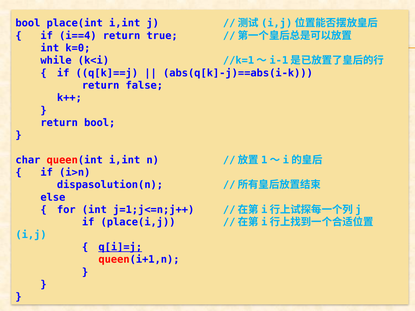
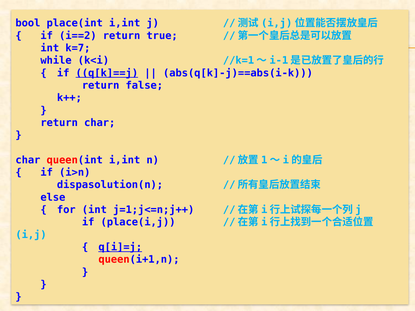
i==4: i==4 -> i==2 (78, 36)
k=0: k=0 -> k=7 (78, 48)
q[k]==j underline: none -> present (107, 73)
return bool: bool -> char (100, 123)
